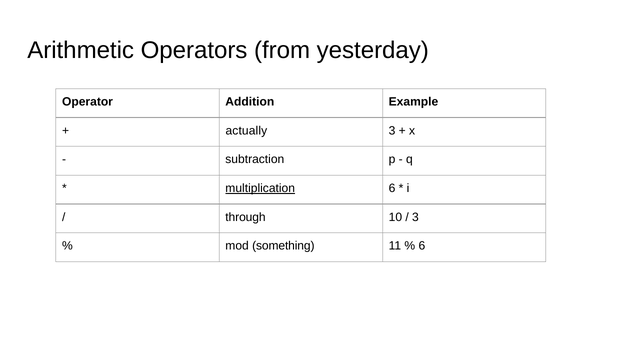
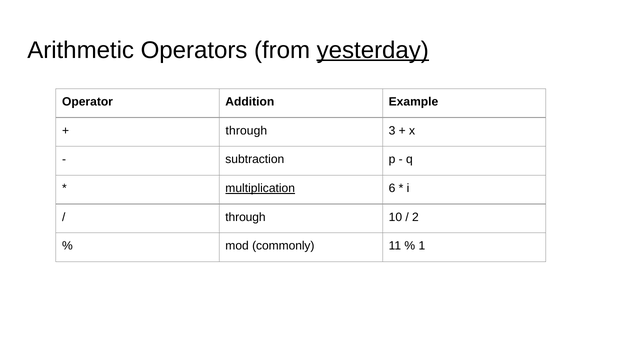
yesterday underline: none -> present (373, 50)
actually: actually -> through (246, 131)
3: 3 -> 2 (415, 217)
something: something -> commonly (283, 246)
6: 6 -> 1 (422, 246)
